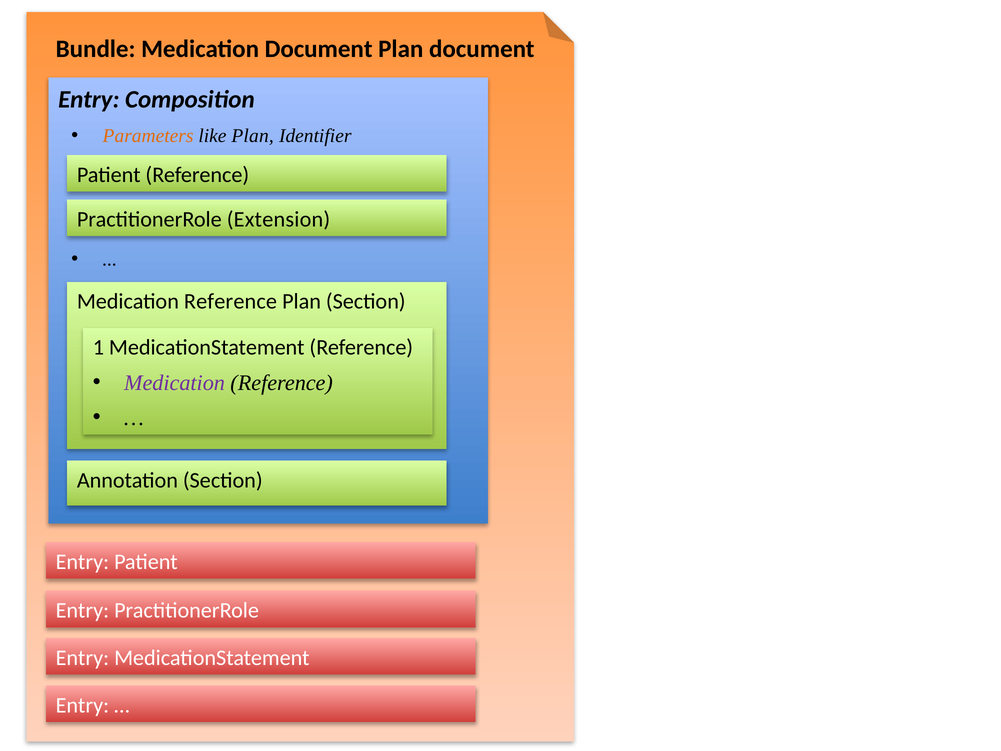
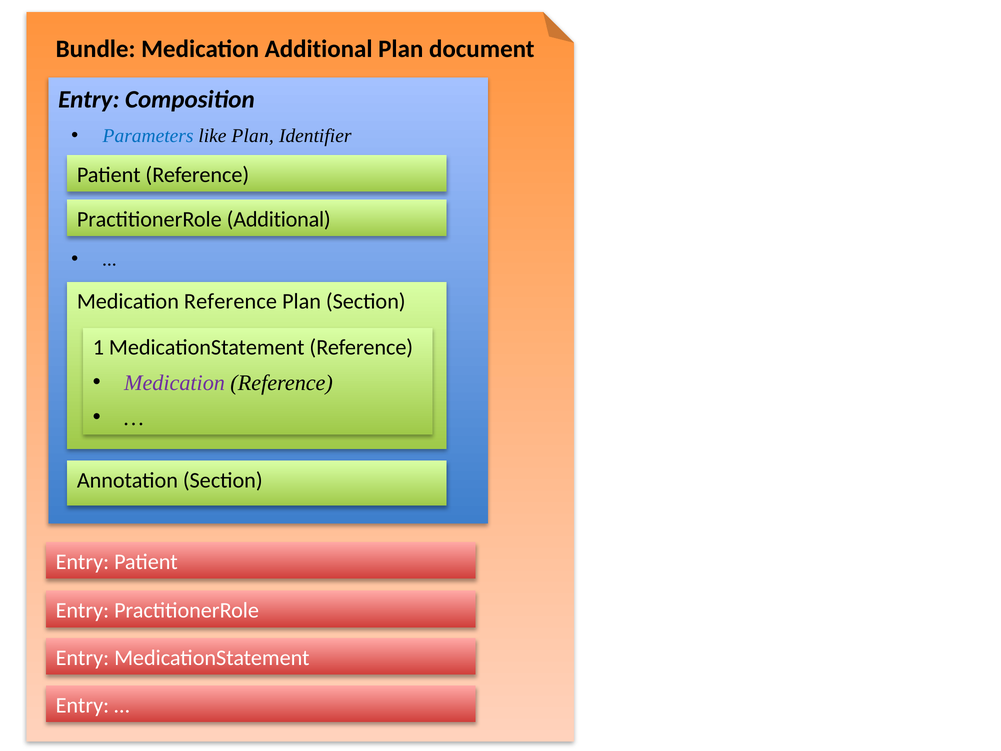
Medication Document: Document -> Additional (319, 49)
Parameters colour: orange -> blue (148, 136)
PractitionerRole Extension: Extension -> Additional (279, 219)
